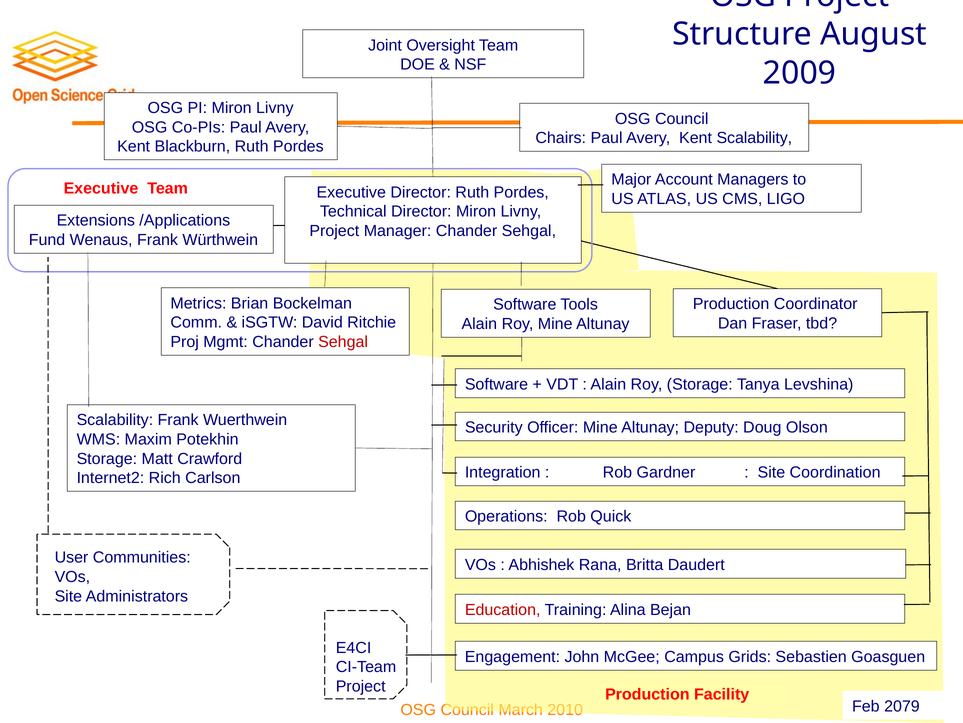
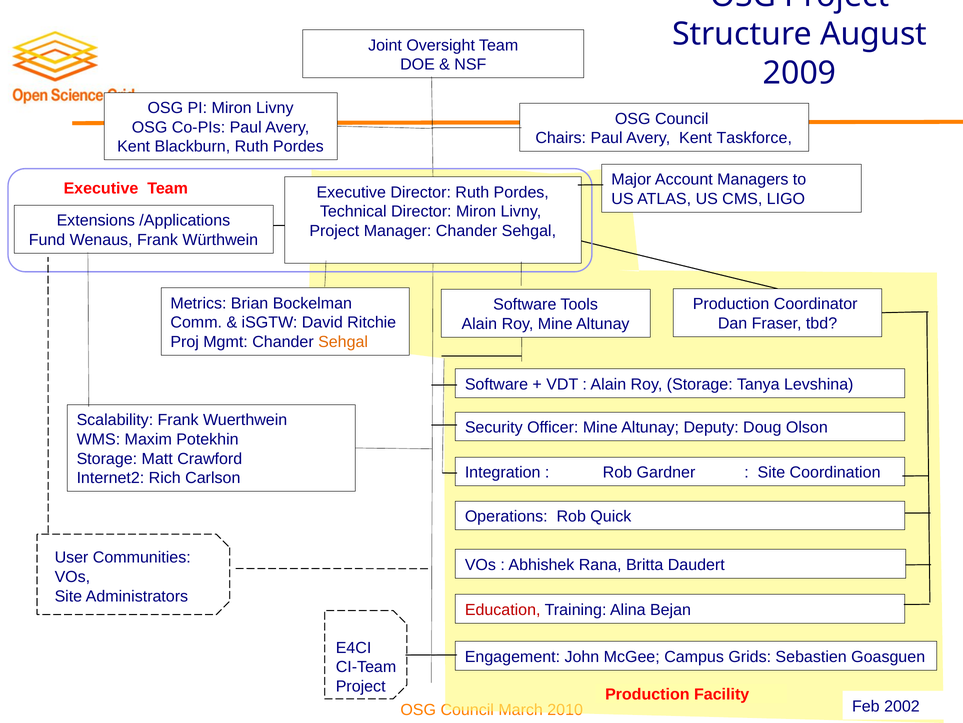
Kent Scalability: Scalability -> Taskforce (754, 138)
Sehgal colour: red -> orange (343, 342)
2079: 2079 -> 2002 (902, 706)
